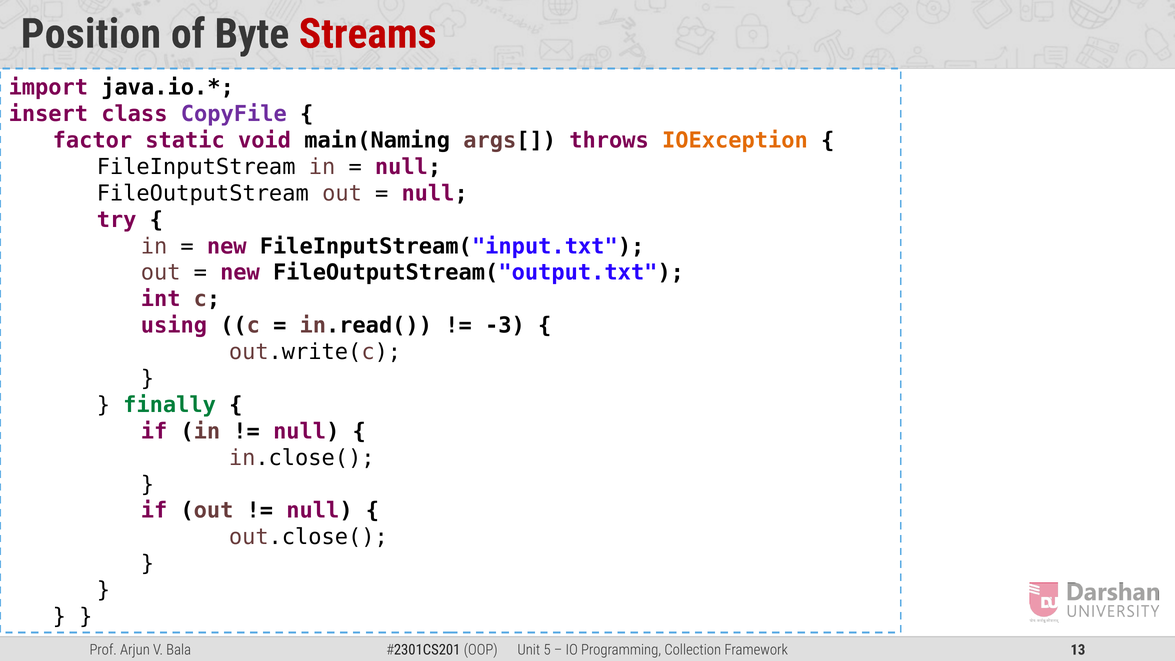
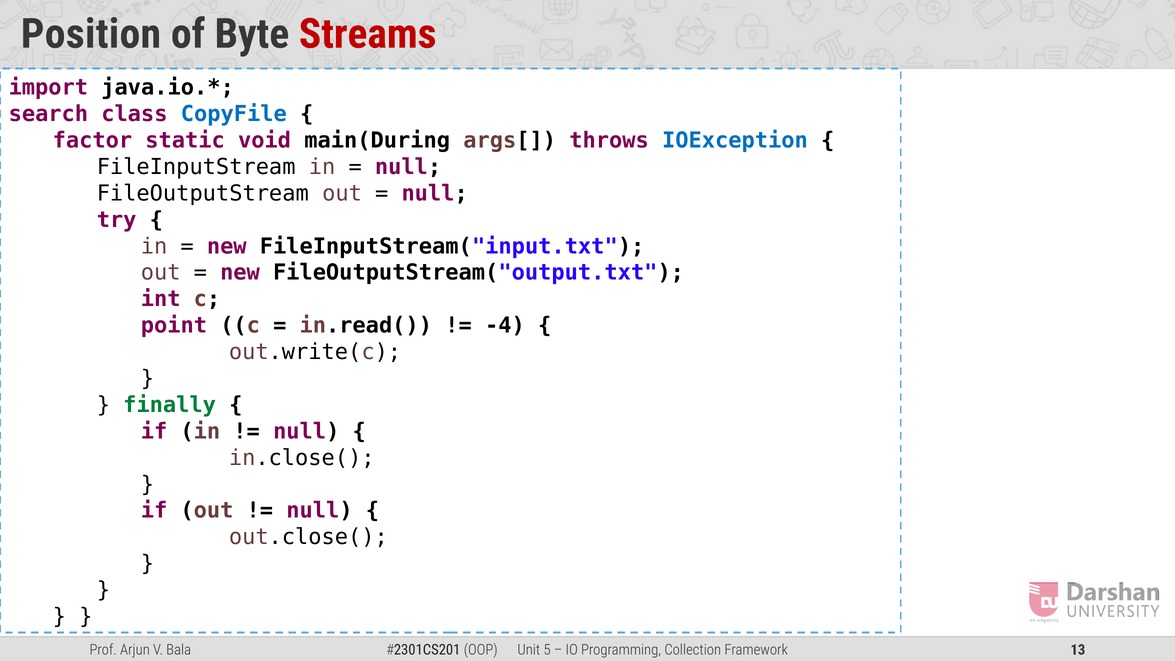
insert: insert -> search (48, 114)
CopyFile colour: purple -> blue (234, 114)
main(Naming: main(Naming -> main(During (377, 140)
IOException colour: orange -> blue (735, 140)
using: using -> point (174, 326)
-3: -3 -> -4 (505, 326)
